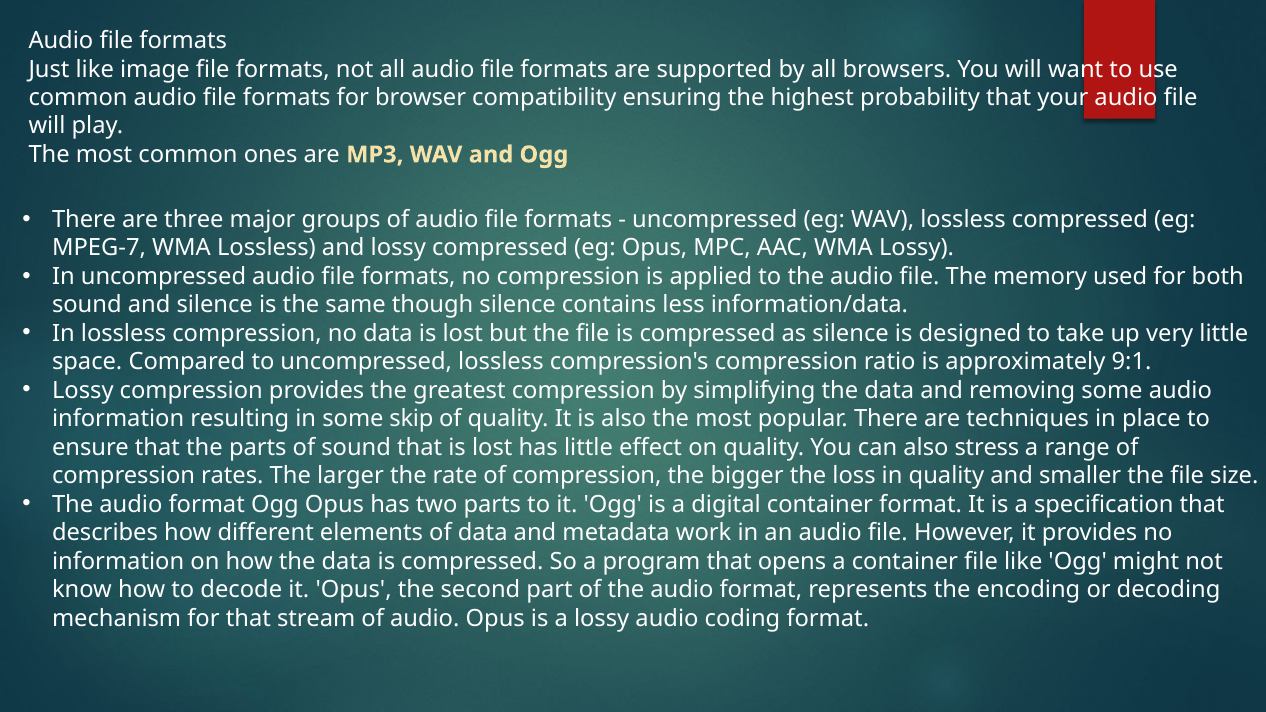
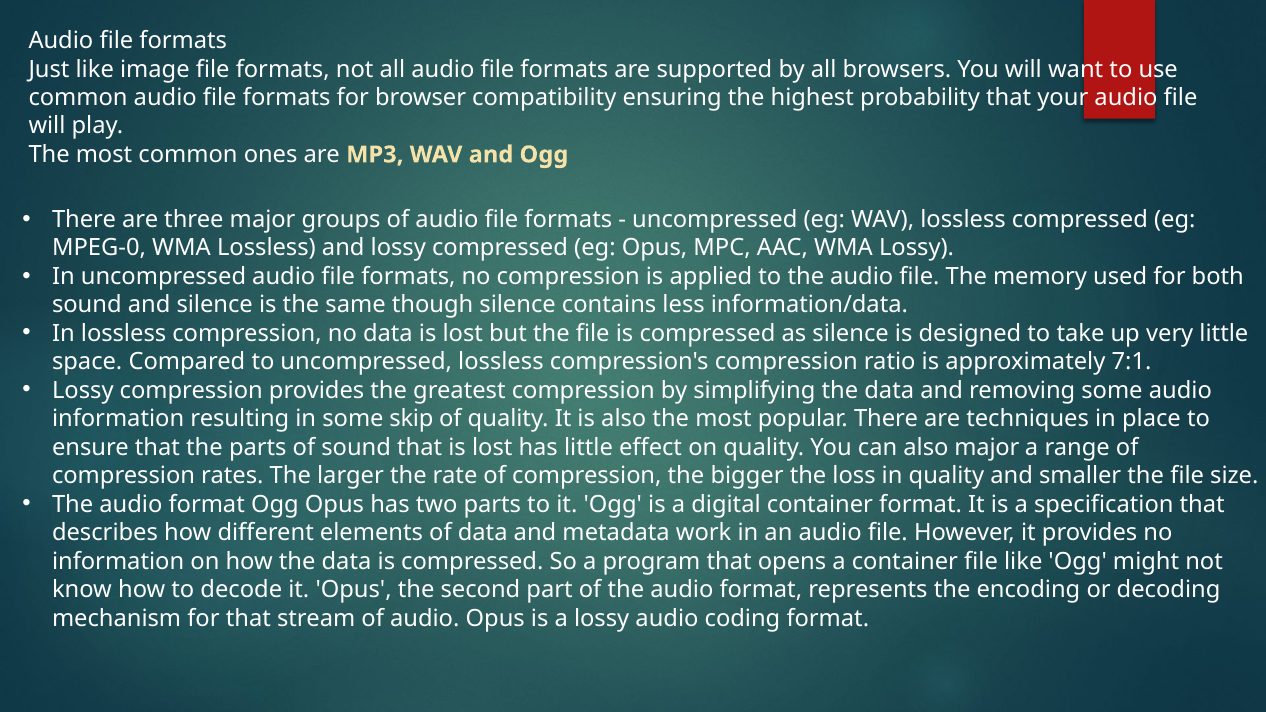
MPEG-7: MPEG-7 -> MPEG-0 (99, 248)
9:1: 9:1 -> 7:1 (1132, 362)
also stress: stress -> major (987, 447)
